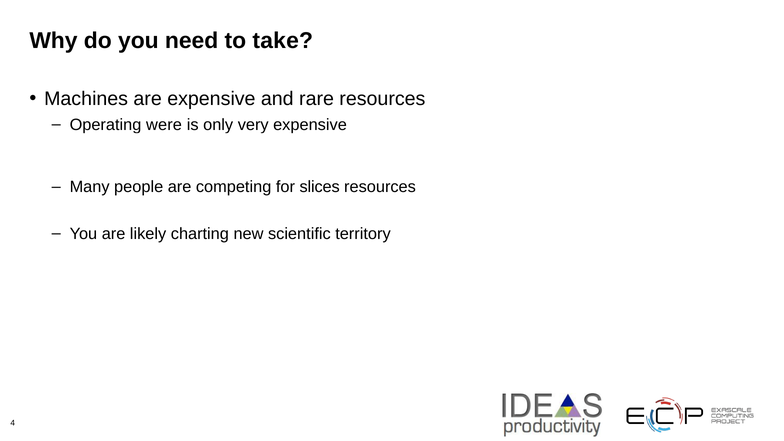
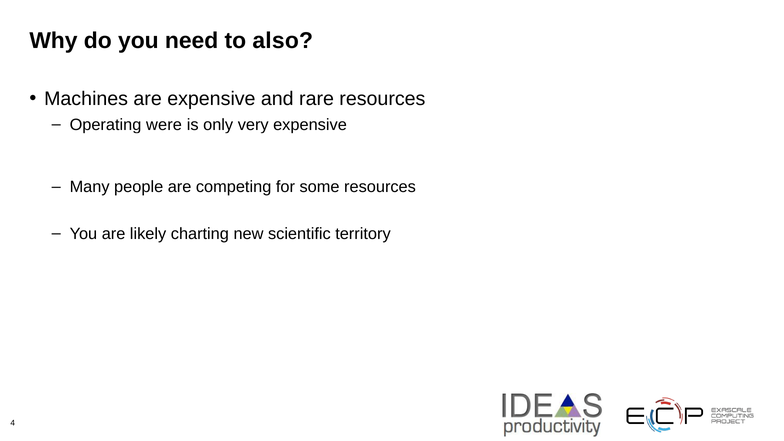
take: take -> also (283, 41)
for slices: slices -> some (320, 187)
